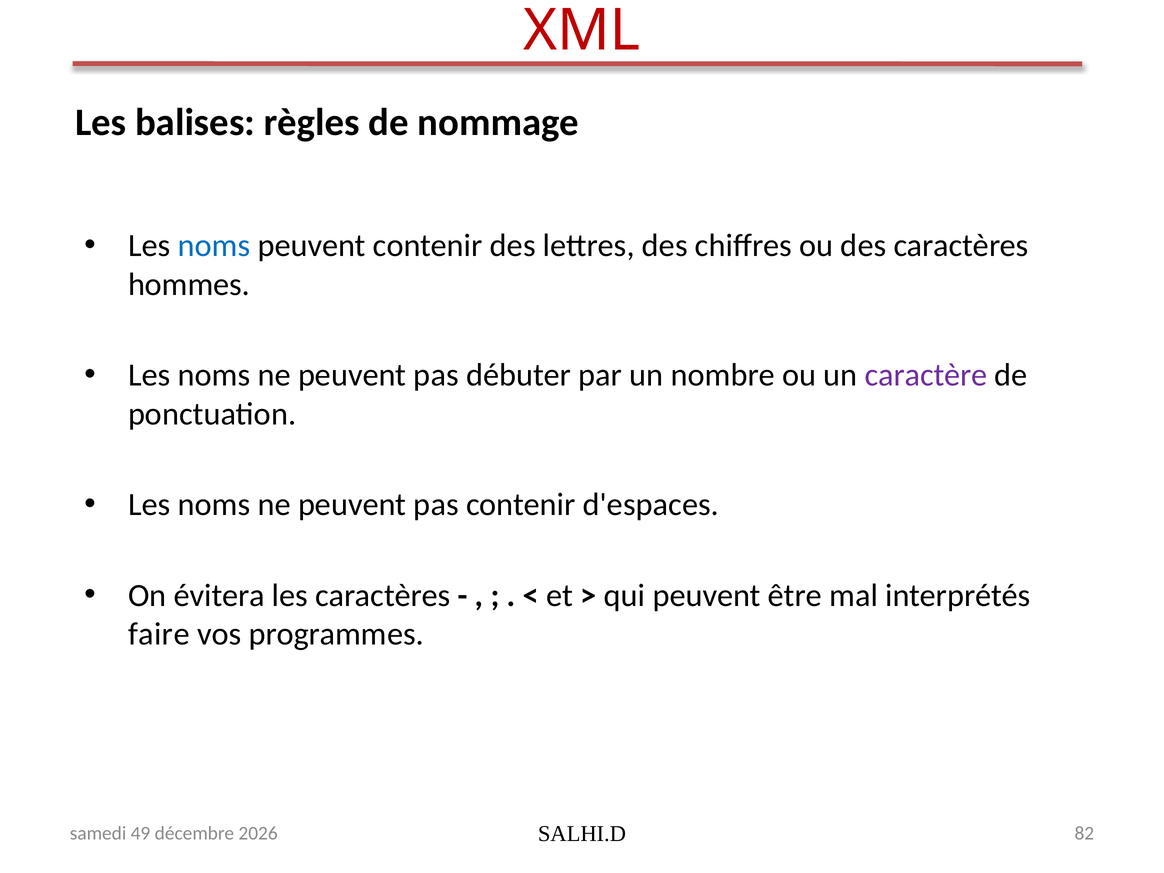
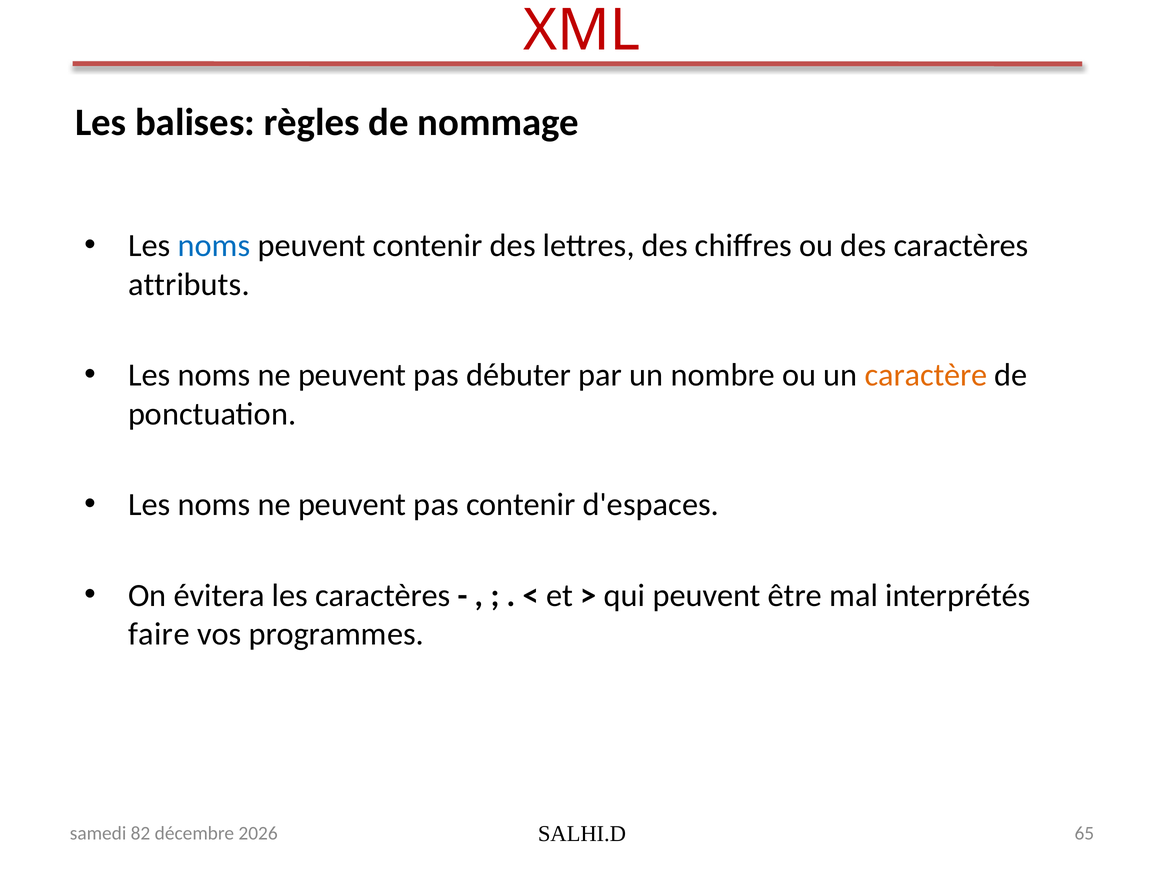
hommes: hommes -> attributs (189, 285)
caractère colour: purple -> orange (926, 375)
49: 49 -> 82 (140, 834)
82: 82 -> 65 (1084, 834)
